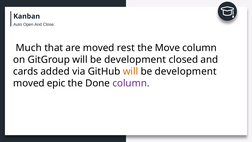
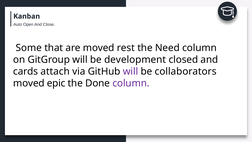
Much: Much -> Some (29, 48)
Move: Move -> Need (167, 48)
added: added -> attach (55, 71)
will colour: orange -> purple (131, 71)
development: development -> collaborators (186, 71)
